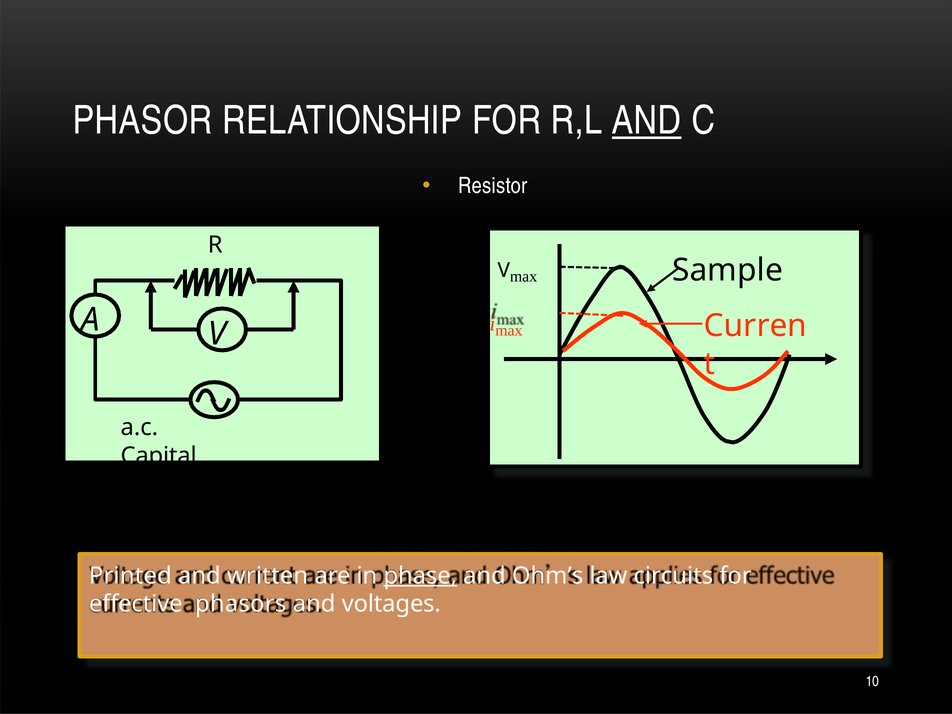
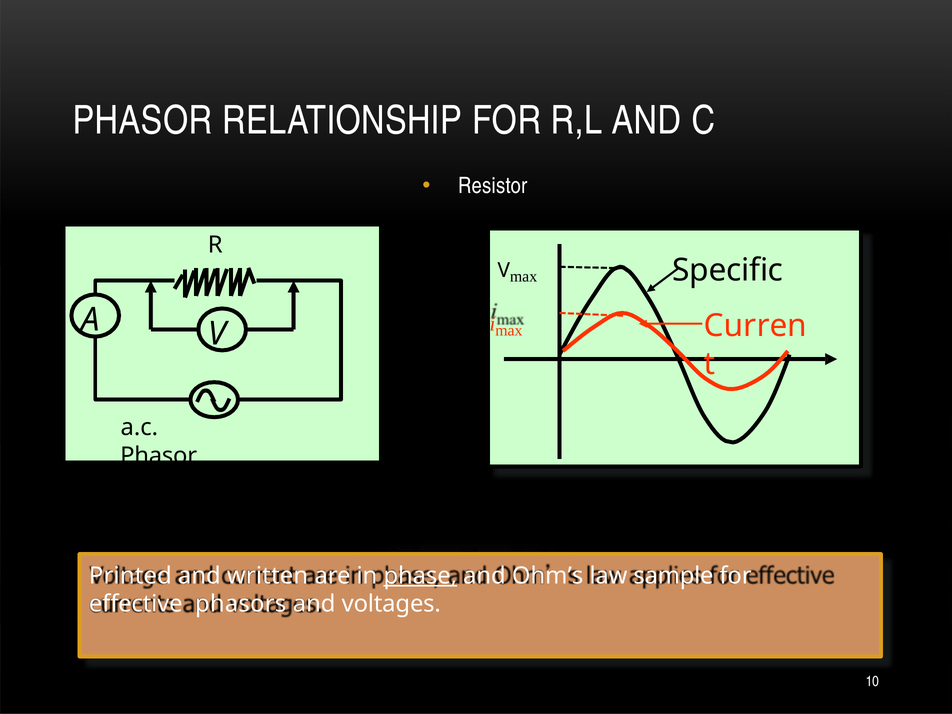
AND underline: present -> none (647, 121)
Sample: Sample -> Specific (728, 270)
Capital: Capital -> Phasor (159, 456)
circuits: circuits -> sample (673, 576)
